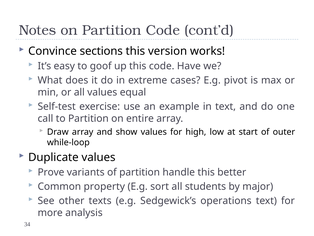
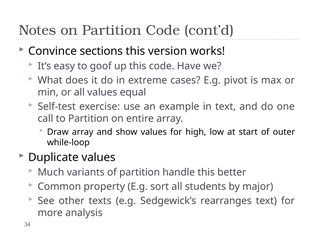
Prove: Prove -> Much (51, 172)
operations: operations -> rearranges (226, 200)
